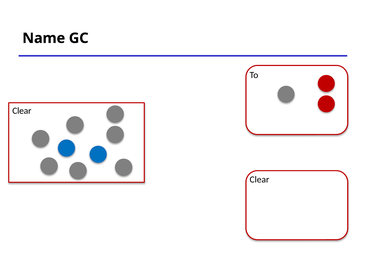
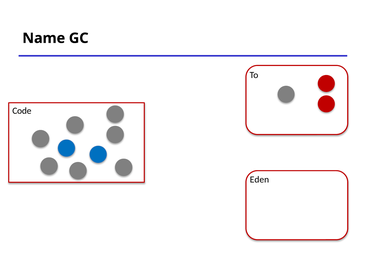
Clear: Clear -> Code (22, 111)
Clear: Clear -> Eden (259, 179)
